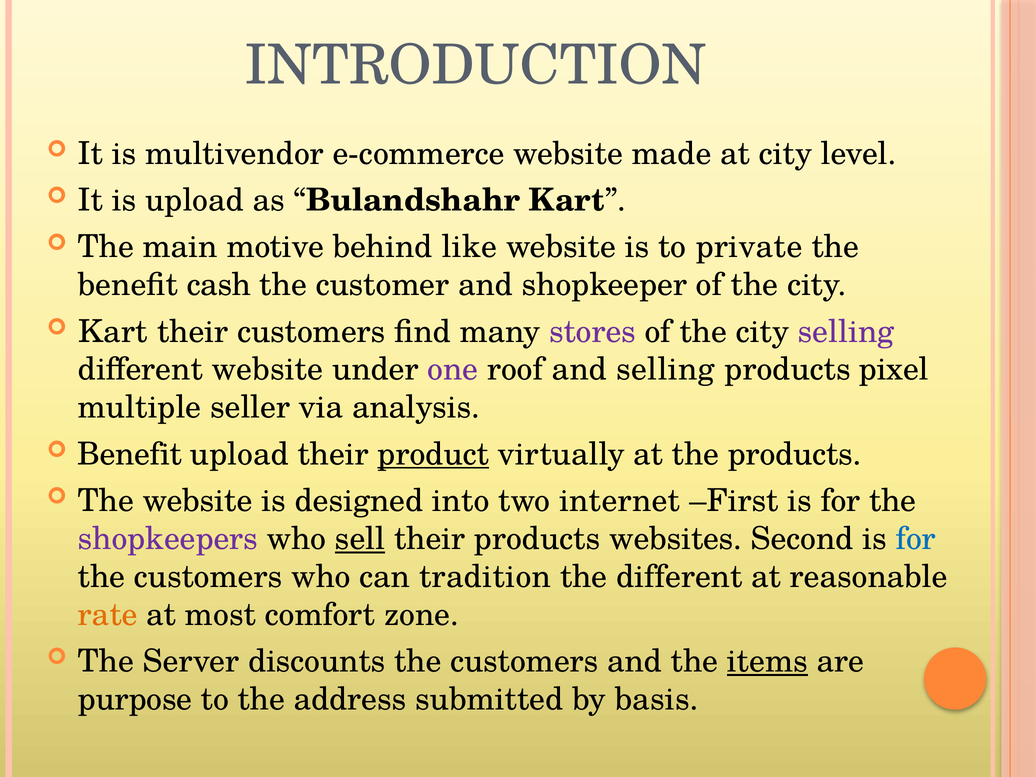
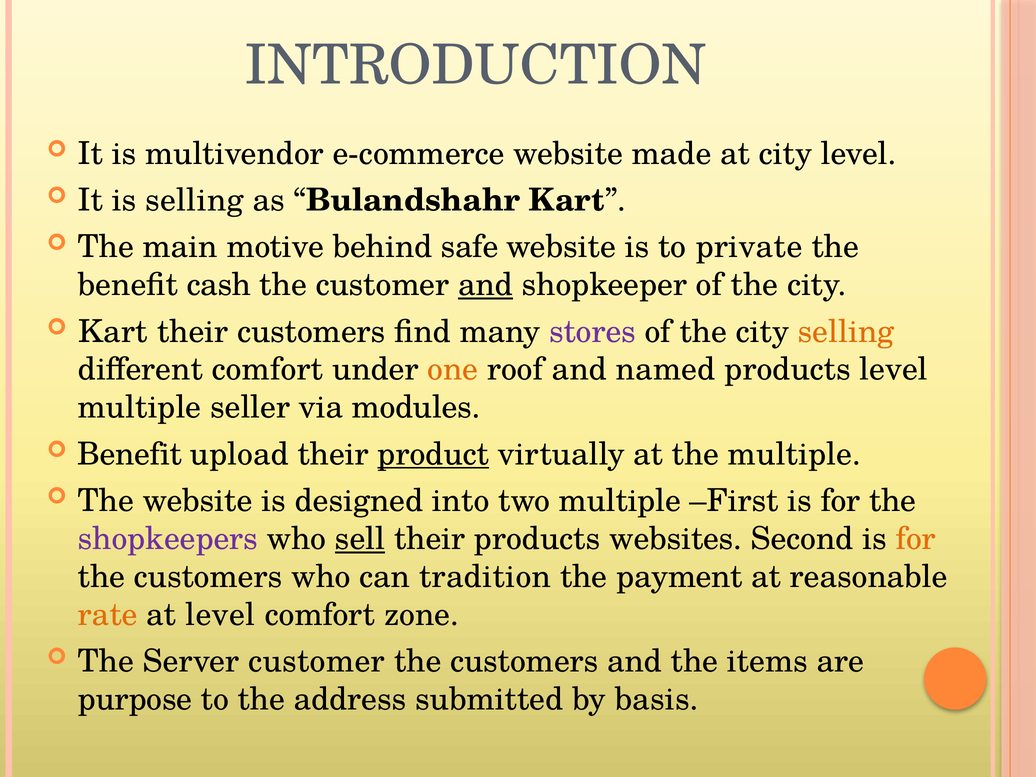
is upload: upload -> selling (194, 200)
like: like -> safe (470, 247)
and underline: none -> present (486, 285)
selling colour: purple -> orange (846, 332)
different website: website -> comfort (267, 370)
one colour: purple -> orange (453, 370)
and selling: selling -> named (666, 370)
products pixel: pixel -> level (894, 370)
analysis: analysis -> modules (416, 408)
the products: products -> multiple (794, 454)
two internet: internet -> multiple (620, 501)
for colour: blue -> orange (916, 539)
the different: different -> payment (679, 577)
at most: most -> level (220, 615)
Server discounts: discounts -> customer (317, 661)
items underline: present -> none (767, 661)
